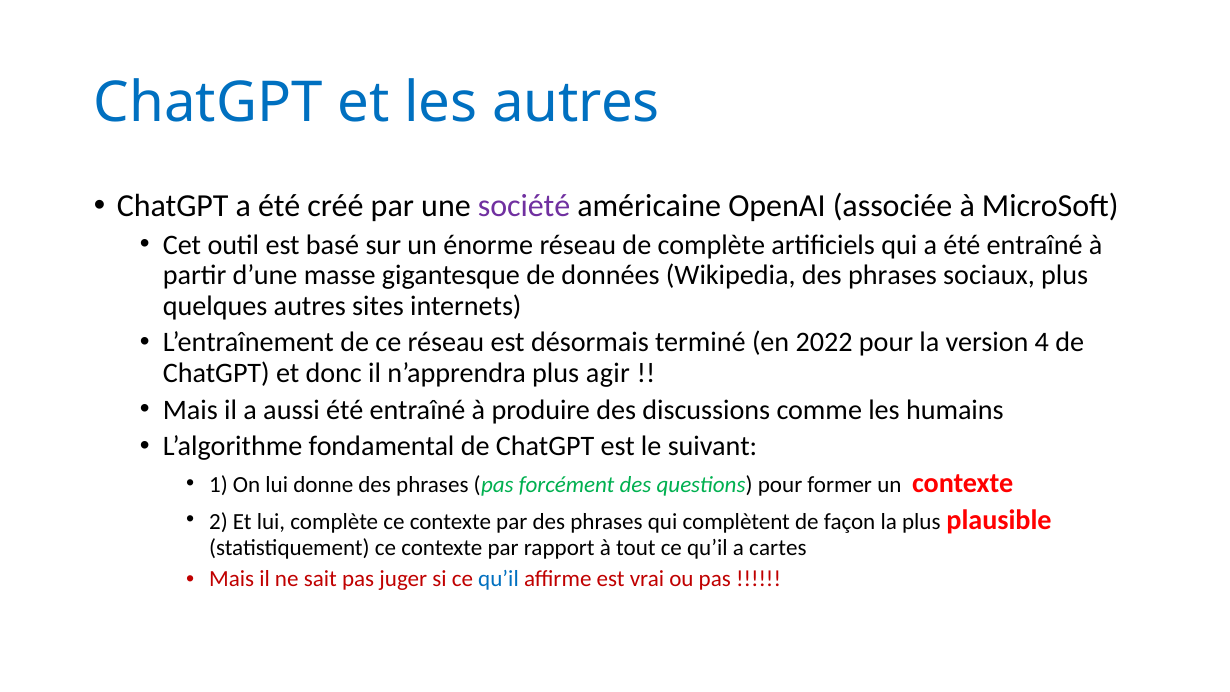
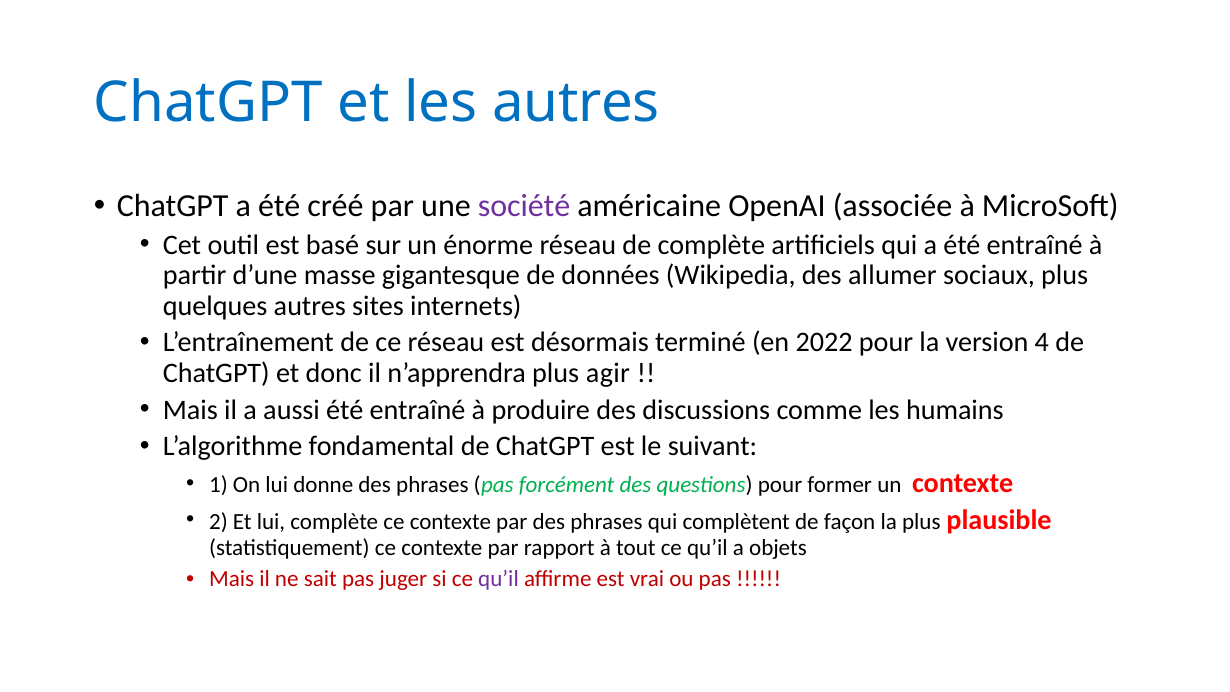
Wikipedia des phrases: phrases -> allumer (892, 275)
cartes: cartes -> objets (778, 548)
qu’il colour: blue -> purple (499, 579)
